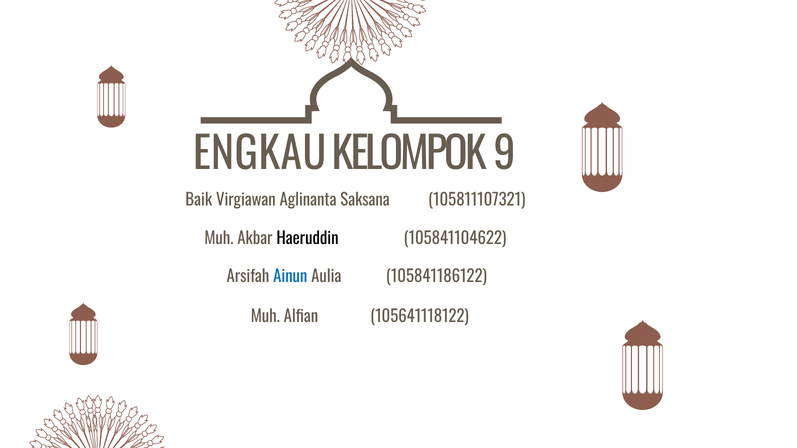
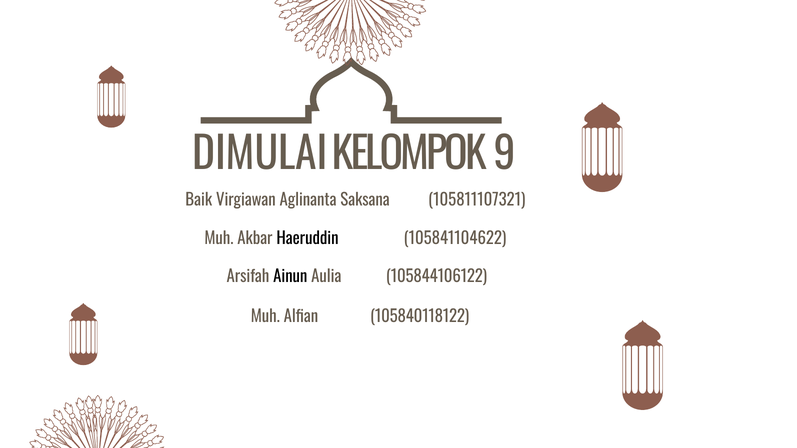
ENGKAU: ENGKAU -> DIMULAI (260, 155)
Ainun colour: blue -> black (290, 277)
105841186122: 105841186122 -> 105844106122 (437, 277)
105641118122: 105641118122 -> 105840118122 (420, 317)
